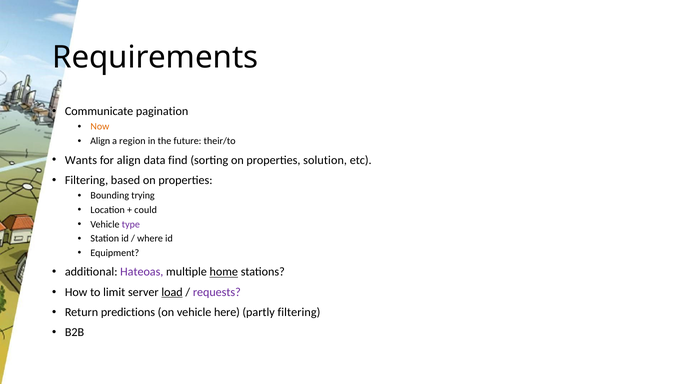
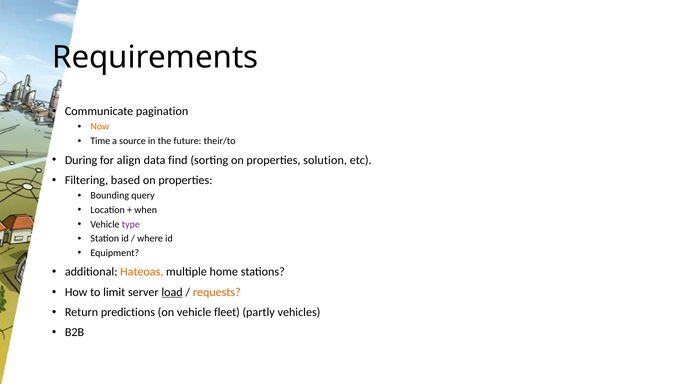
Align: Align -> Time (100, 141)
region: region -> source (133, 141)
Wants: Wants -> During (81, 160)
trying: trying -> query (143, 196)
could: could -> when (146, 210)
Hateoas colour: purple -> orange (142, 272)
home underline: present -> none (224, 272)
requests colour: purple -> orange (217, 292)
here: here -> fleet (227, 312)
partly filtering: filtering -> vehicles (299, 312)
